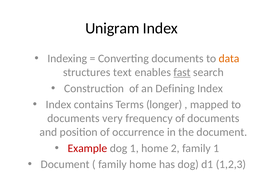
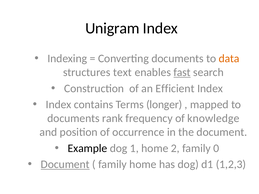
Defining: Defining -> Efficient (175, 89)
very: very -> rank (113, 119)
of documents: documents -> knowledge (213, 119)
Example colour: red -> black (87, 148)
family 1: 1 -> 0 (216, 148)
Document underline: none -> present (65, 165)
